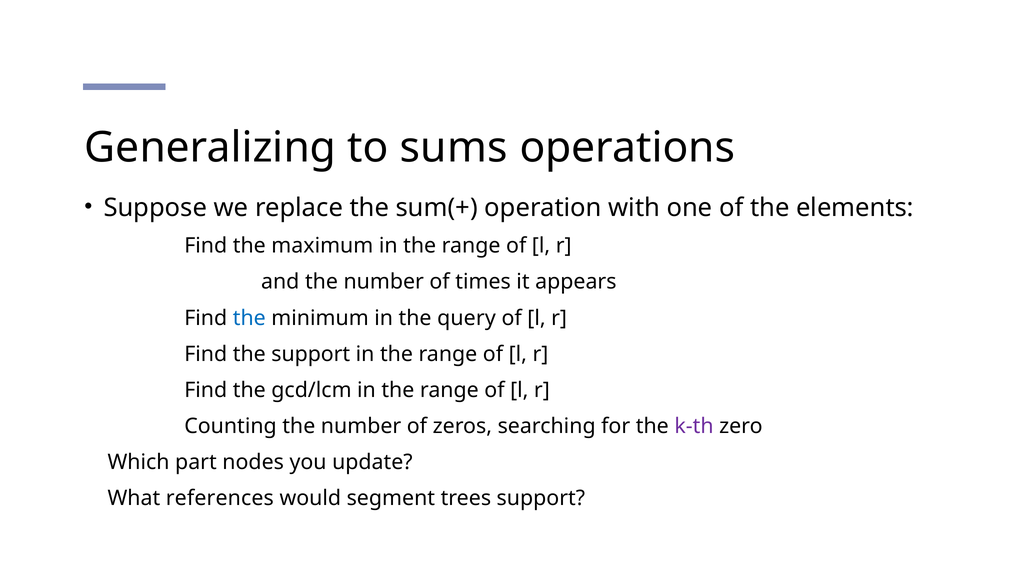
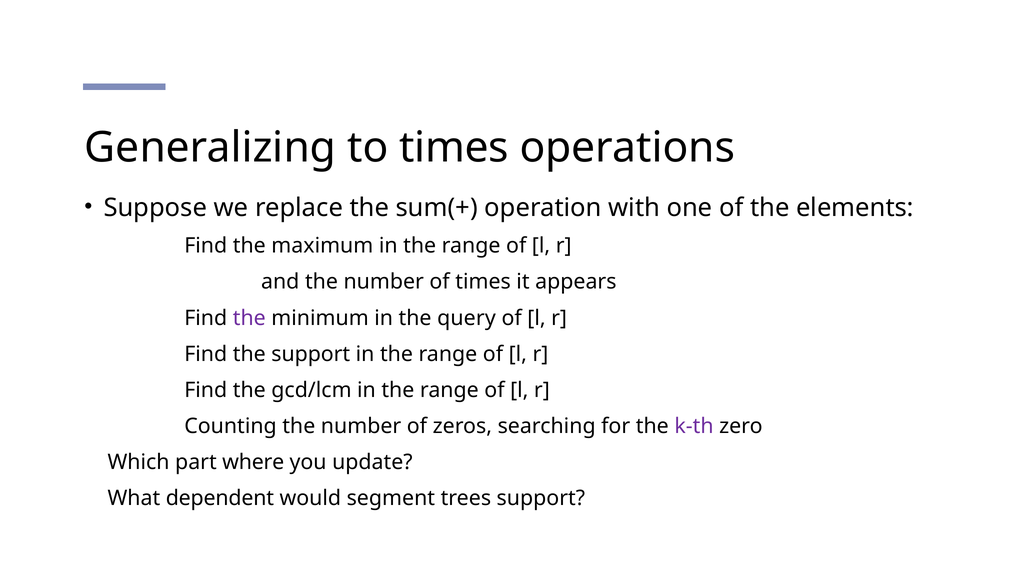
to sums: sums -> times (454, 148)
the colour: blue -> purple (249, 318)
nodes: nodes -> where (253, 462)
references: references -> dependent (220, 498)
